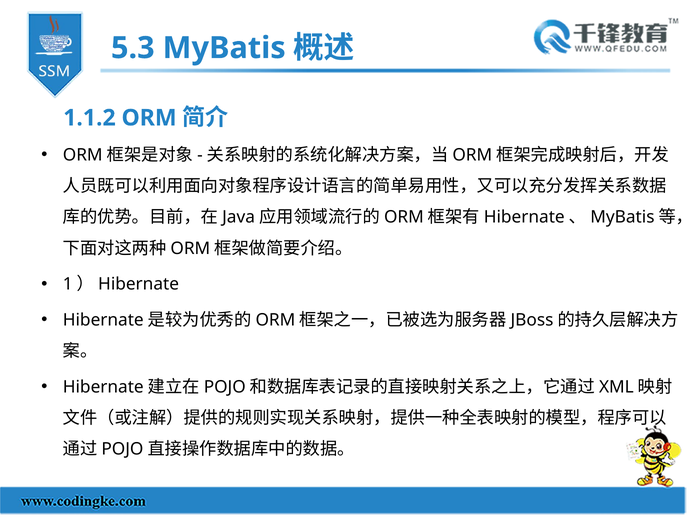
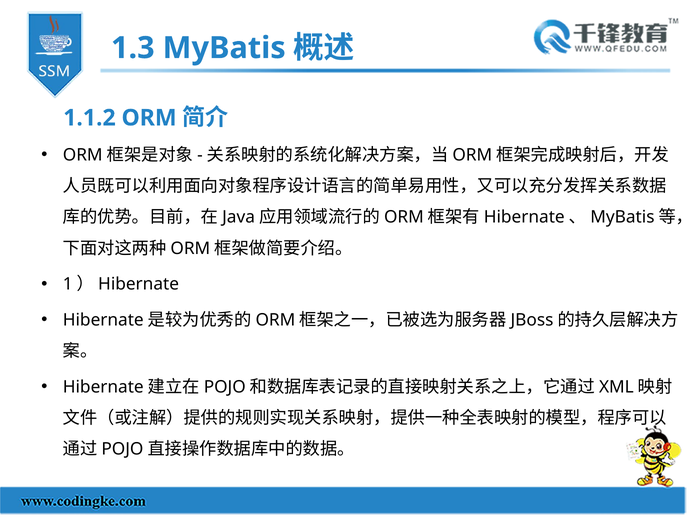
5.3: 5.3 -> 1.3 (133, 48)
